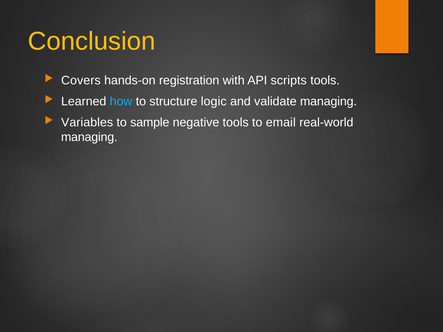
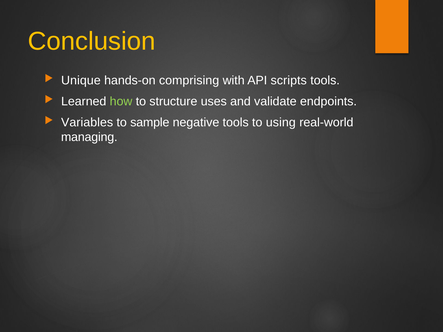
Covers: Covers -> Unique (81, 81)
registration: registration -> comprising (189, 81)
how colour: light blue -> light green (121, 102)
logic: logic -> uses (214, 102)
validate managing: managing -> endpoints (328, 102)
email: email -> using (281, 122)
